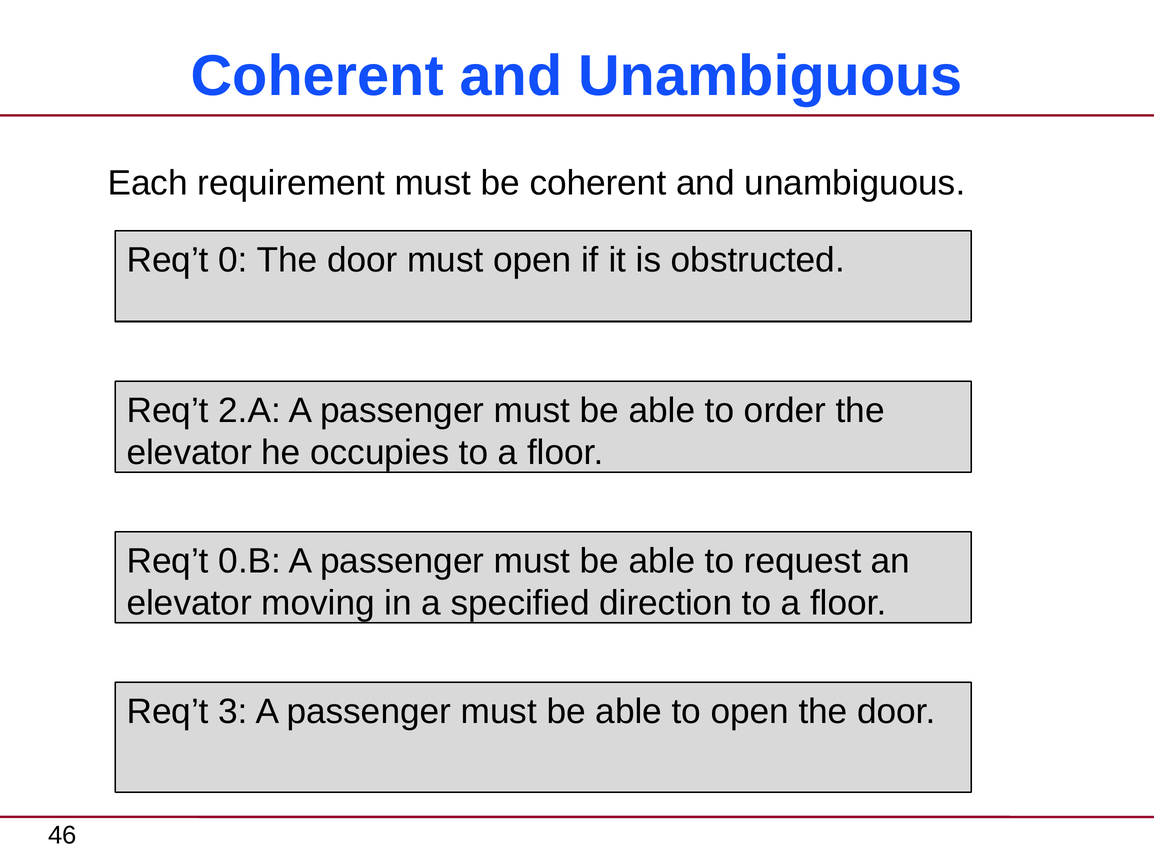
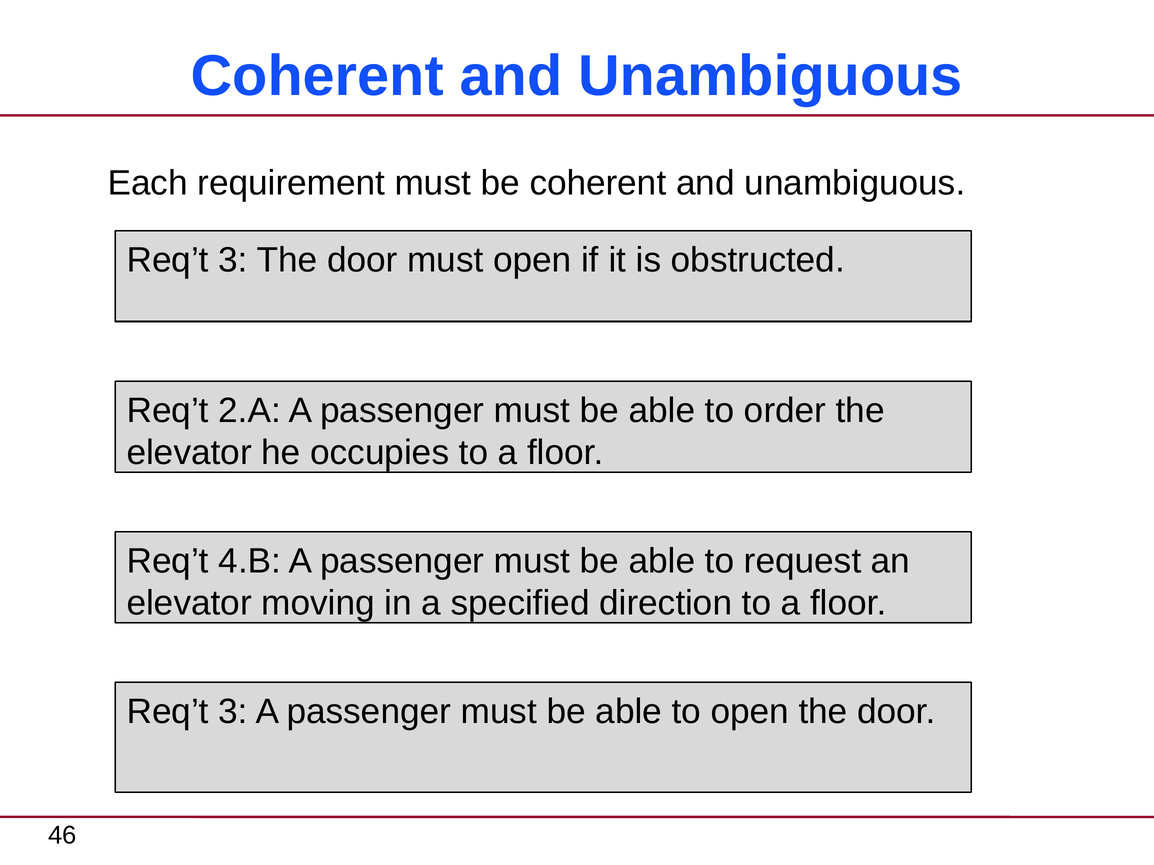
0: 0 -> 3 (233, 260)
0.B: 0.B -> 4.B (250, 561)
